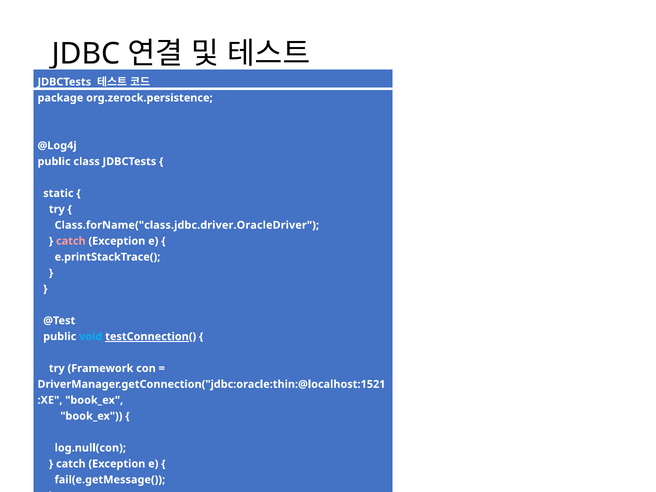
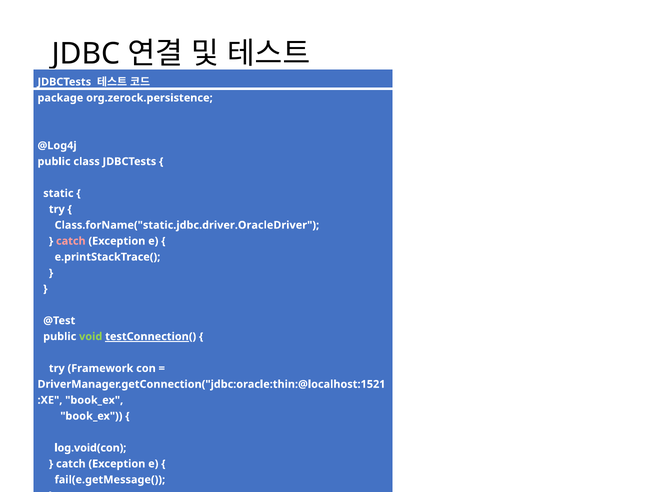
Class.forName("class.jdbc.driver.OracleDriver: Class.forName("class.jdbc.driver.OracleDriver -> Class.forName("static.jdbc.driver.OracleDriver (187, 225)
void colour: light blue -> light green (91, 337)
log.null(con: log.null(con -> log.void(con (90, 448)
